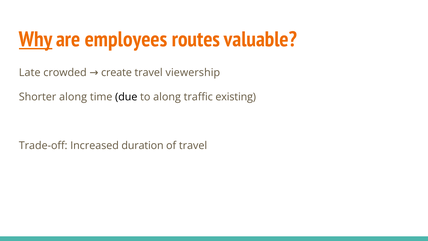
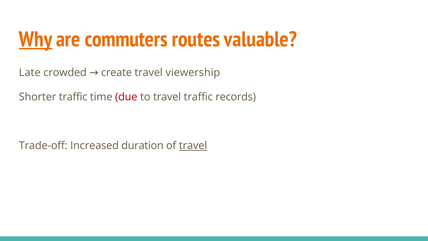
employees: employees -> commuters (126, 39)
Shorter along: along -> traffic (73, 97)
due colour: black -> red (126, 97)
to along: along -> travel (167, 97)
existing: existing -> records (236, 97)
travel underline: none -> present (193, 145)
